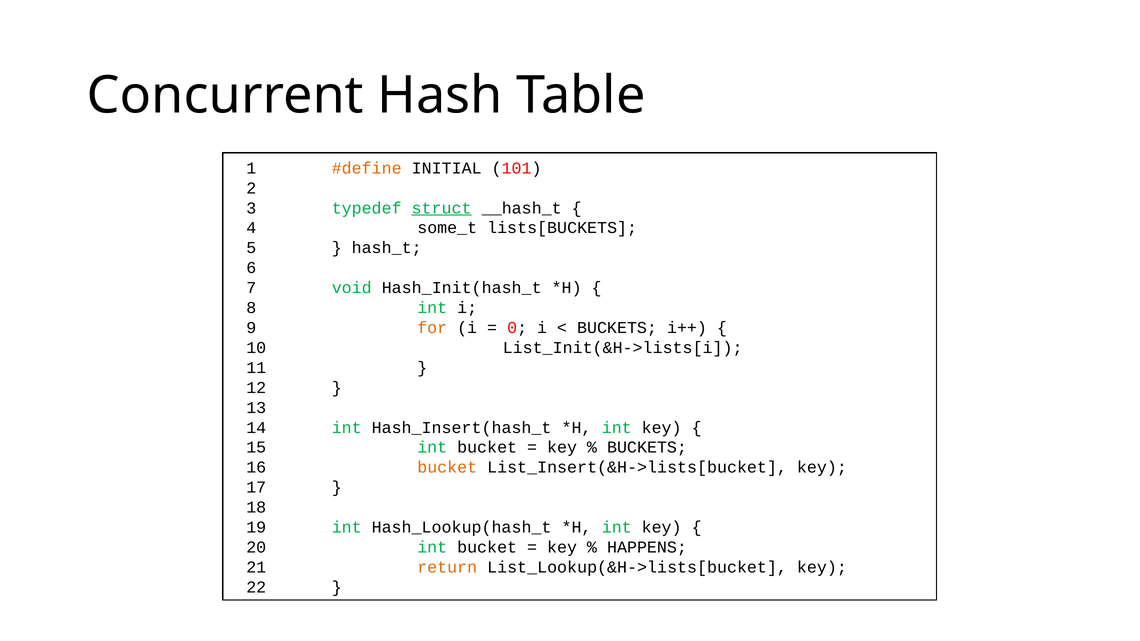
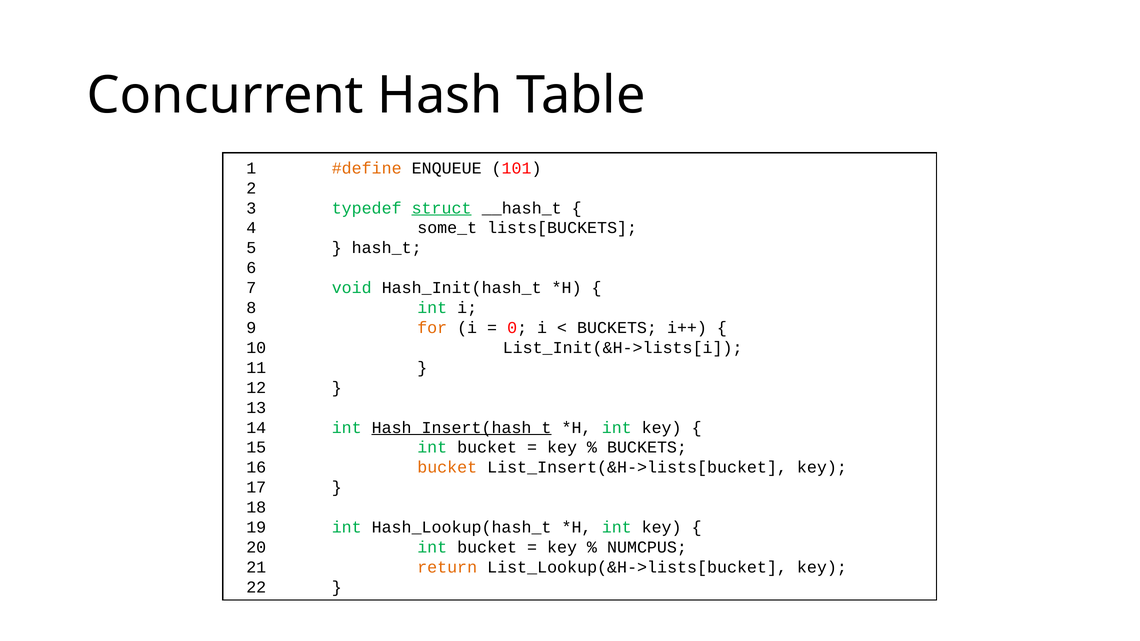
INITIAL: INITIAL -> ENQUEUE (447, 168)
Hash_Insert(hash_t underline: none -> present (462, 428)
HAPPENS: HAPPENS -> NUMCPUS (647, 547)
